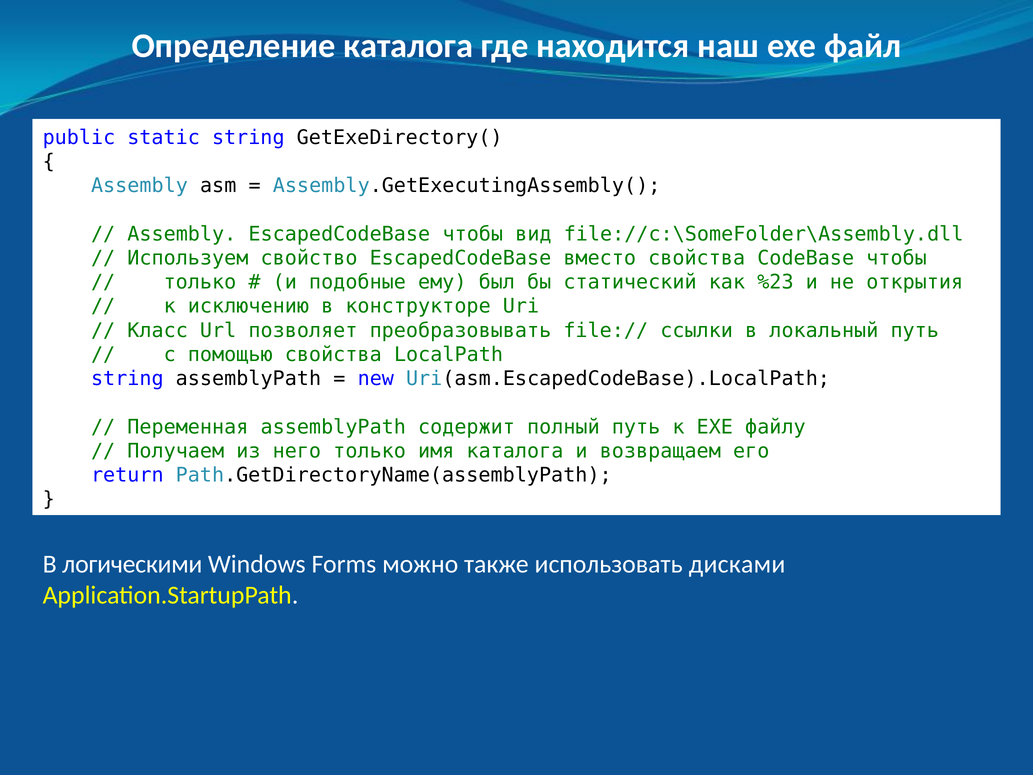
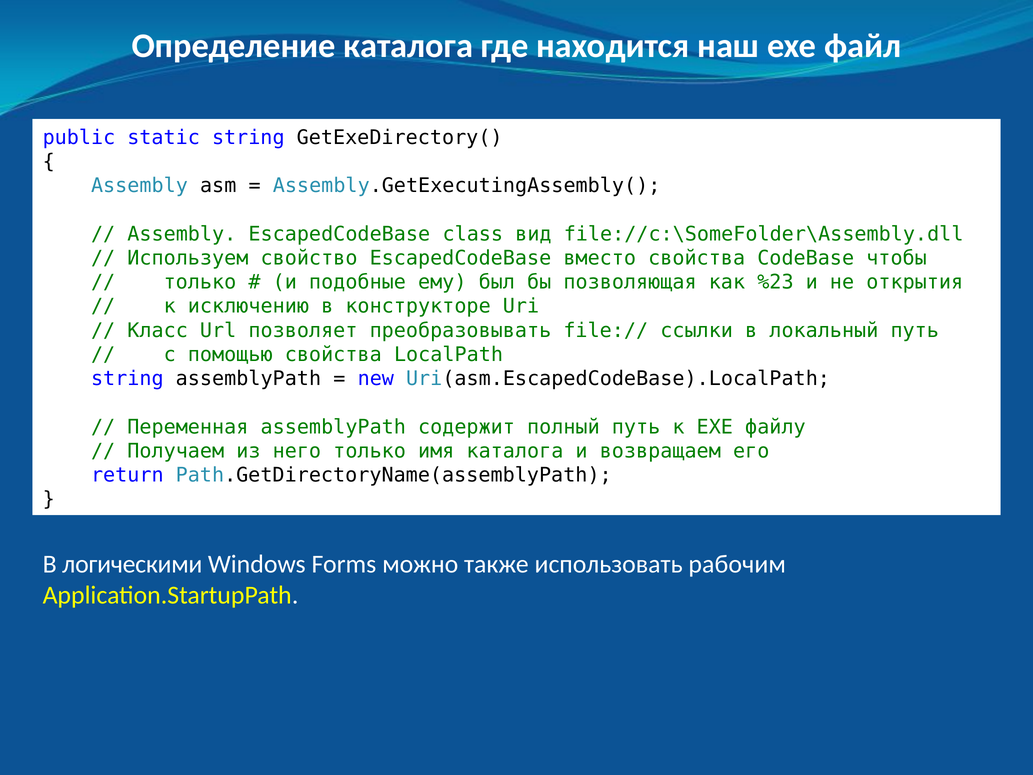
EscapedCodeBase чтобы: чтобы -> class (473, 234)
статический: статический -> позволяющая (630, 282)
дисками: дисками -> рабочим (737, 564)
